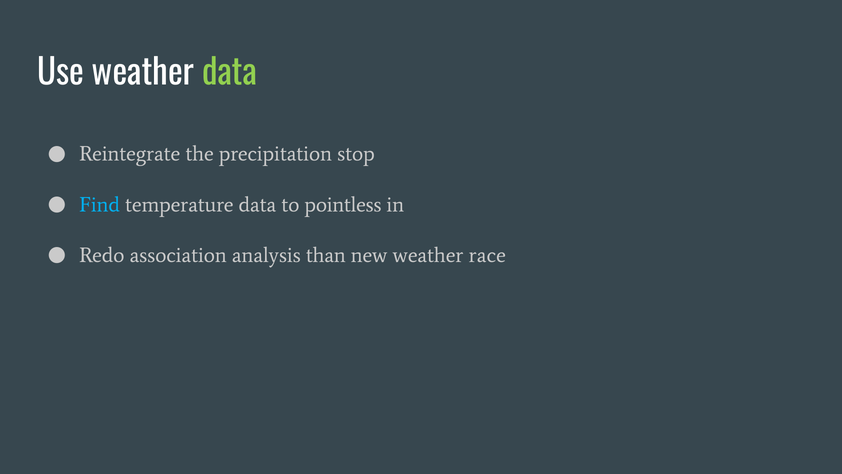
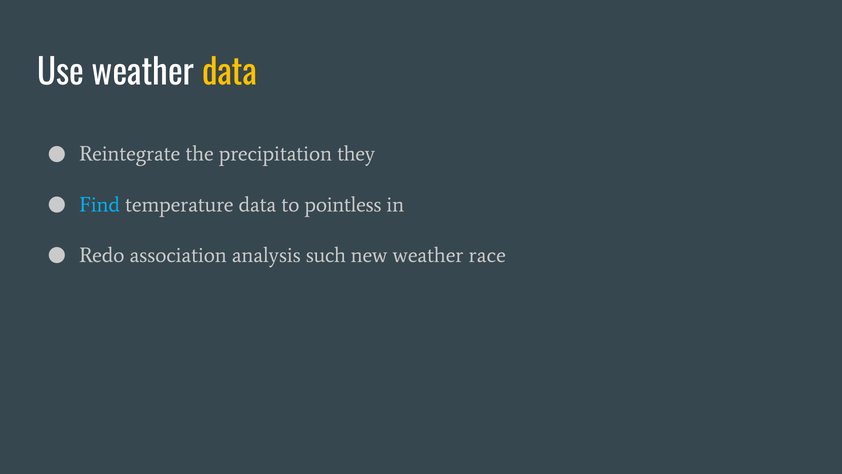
data colour: light green -> yellow (230, 73)
stop: stop -> they (356, 154)
than: than -> such (326, 255)
